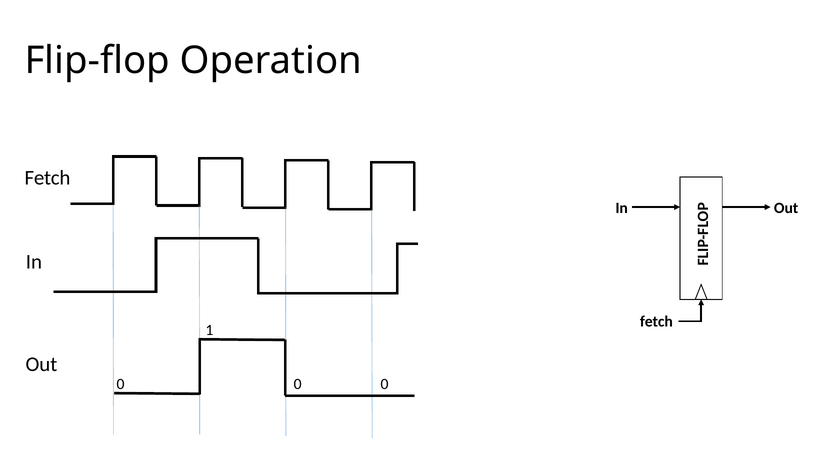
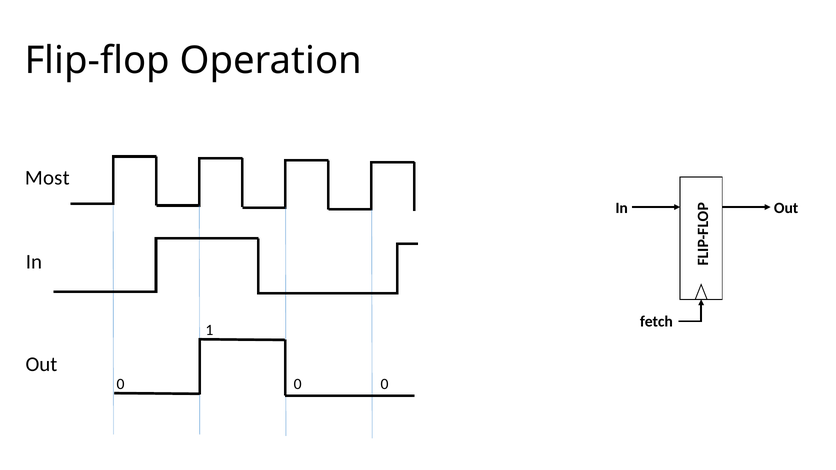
Fetch: Fetch -> Most (47, 178)
